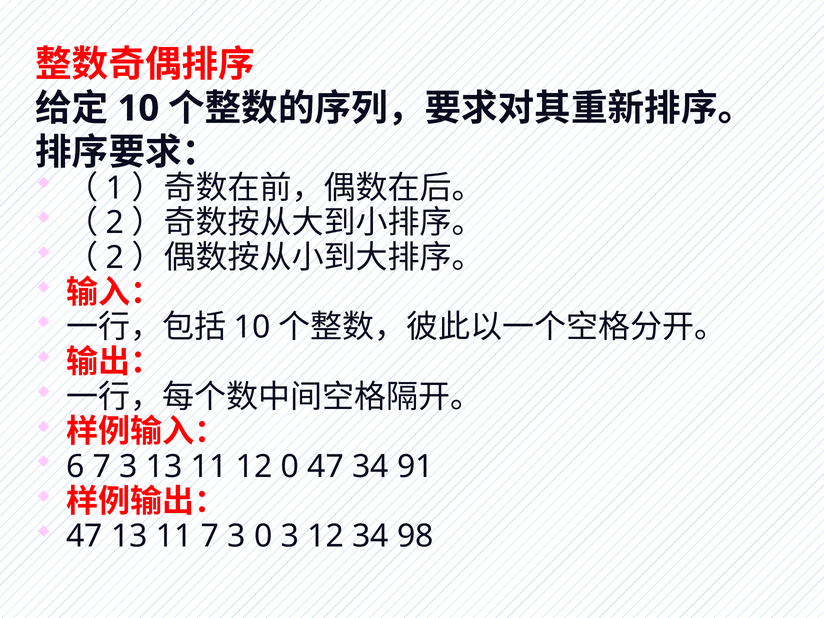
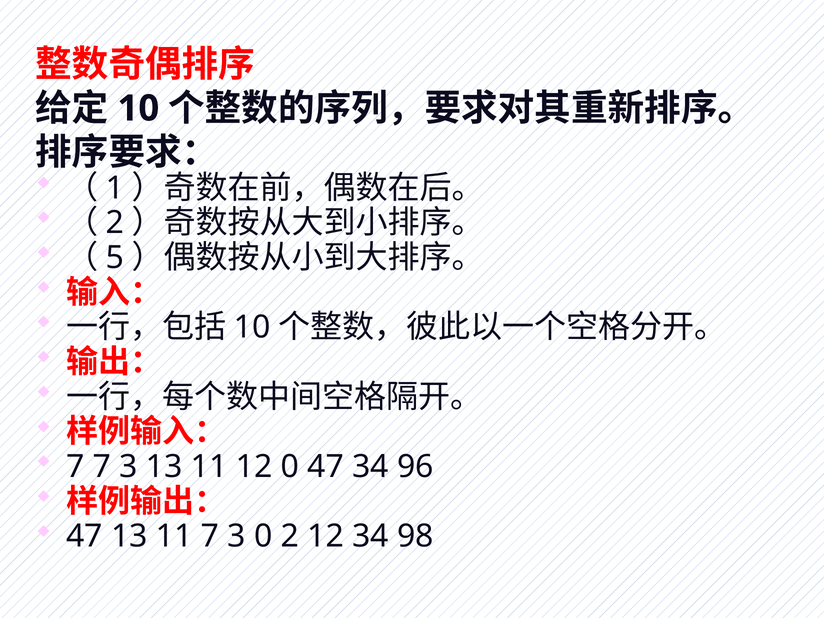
2: 2 -> 5 (115, 258)
6: 6 -> 7 (75, 467)
91: 91 -> 96 (415, 467)
0 3: 3 -> 2 (290, 536)
